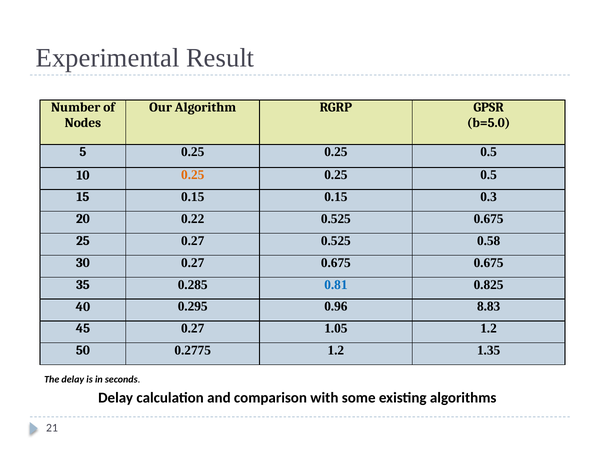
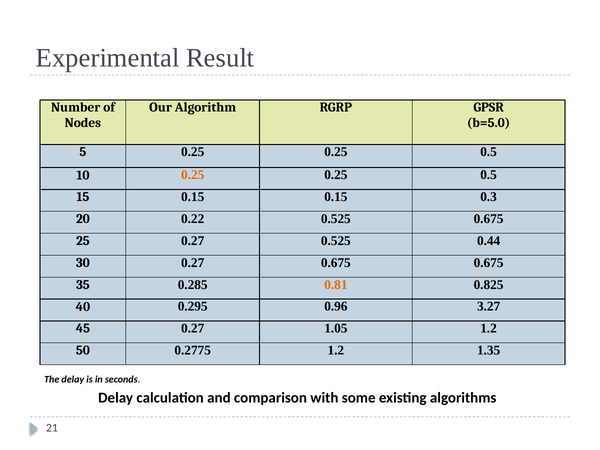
0.58: 0.58 -> 0.44 (489, 241)
0.81 colour: blue -> orange (336, 285)
8.83: 8.83 -> 3.27 (489, 307)
